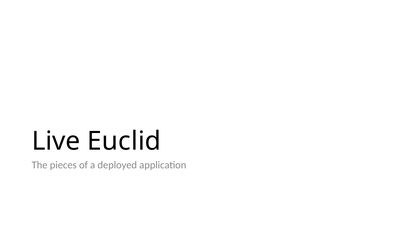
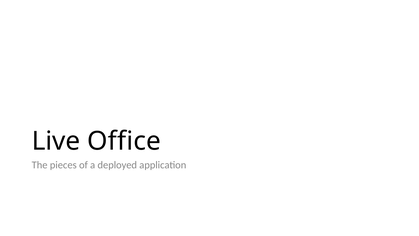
Euclid: Euclid -> Office (124, 141)
